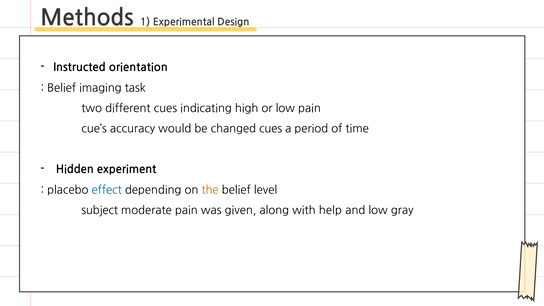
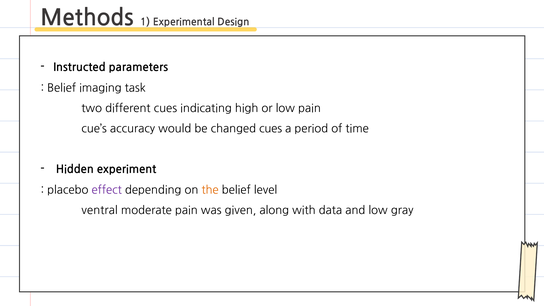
orientation: orientation -> parameters (138, 68)
effect colour: blue -> purple (107, 190)
subject: subject -> ventral (100, 210)
help: help -> data (330, 210)
